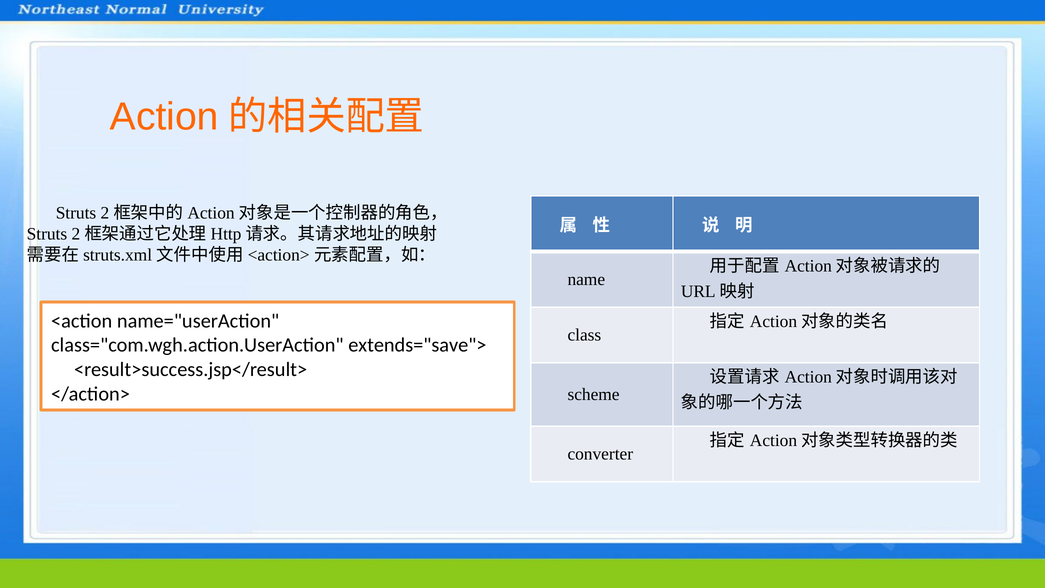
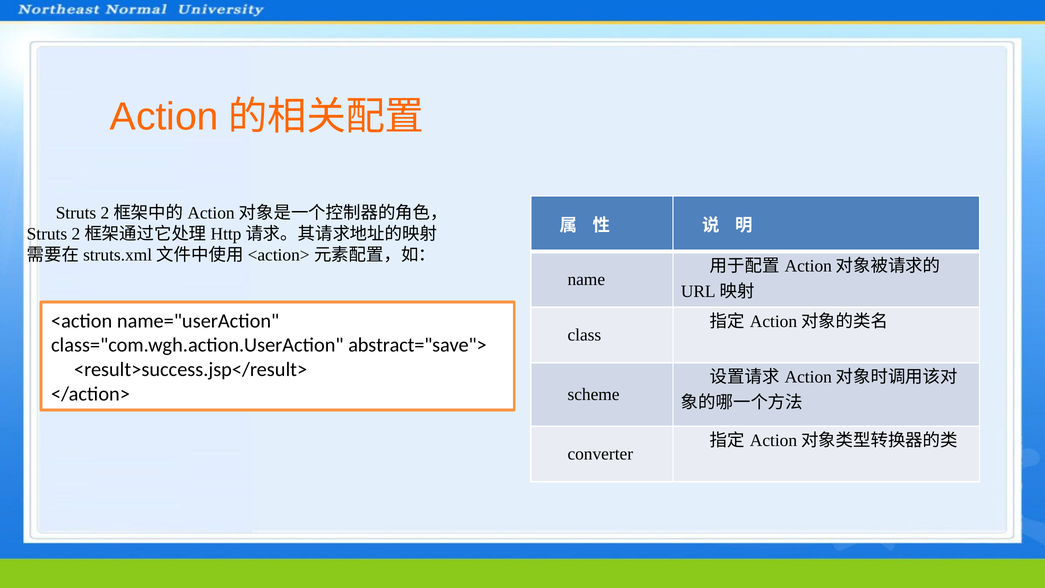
extends="save">: extends="save"> -> abstract="save"> (417, 345)
